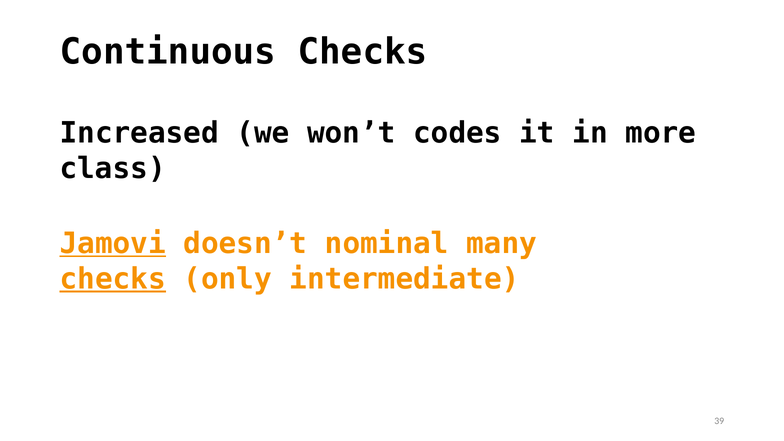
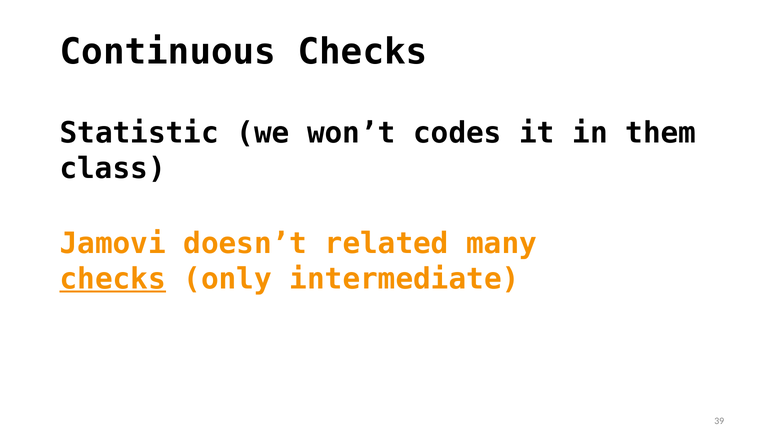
Increased: Increased -> Statistic (139, 133)
more: more -> them (661, 133)
Jamovi underline: present -> none (113, 244)
nominal: nominal -> related (387, 244)
